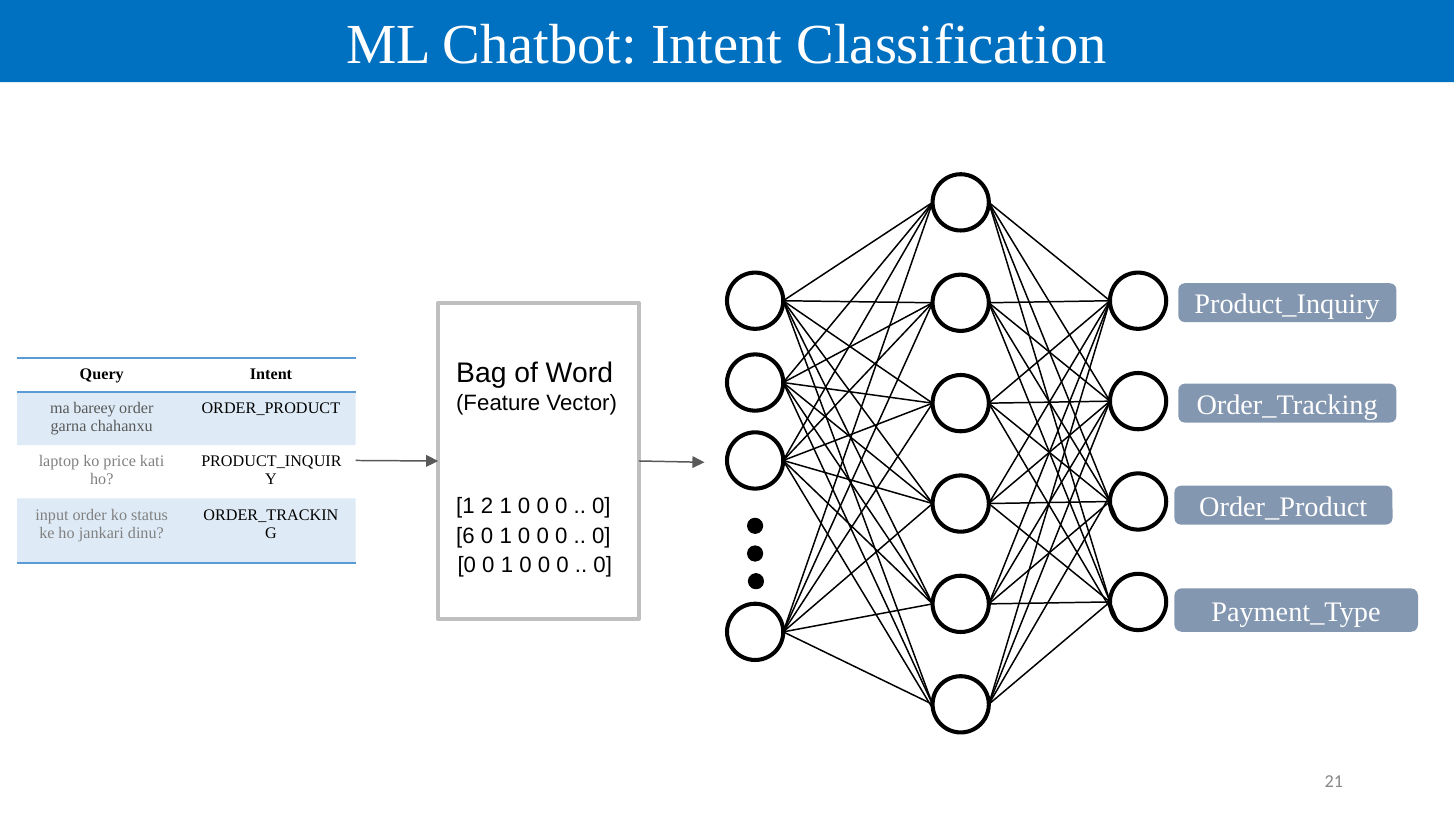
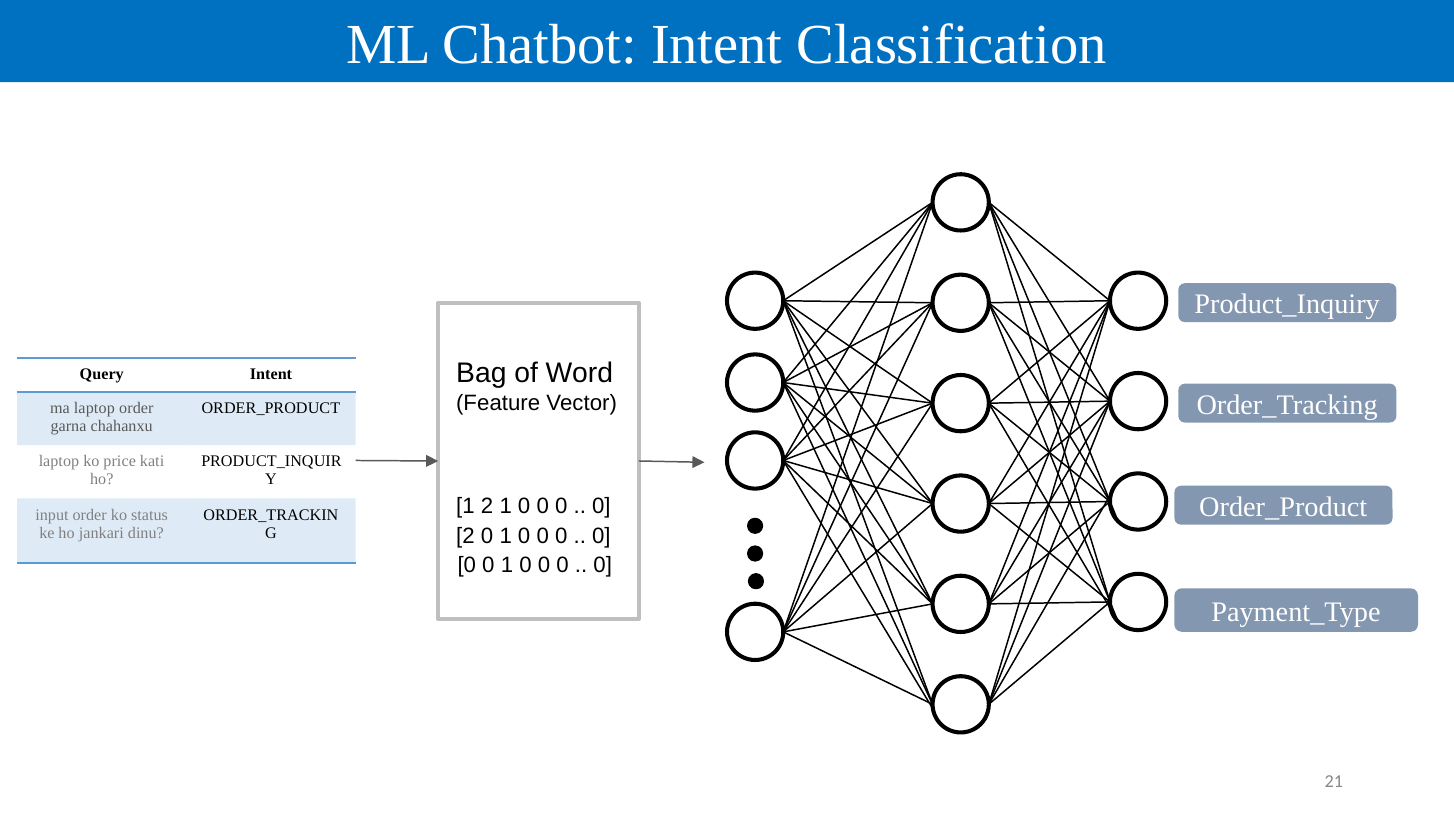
ma bareey: bareey -> laptop (94, 408)
6: 6 -> 2 (465, 536)
